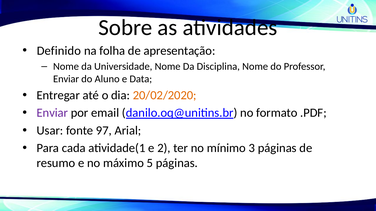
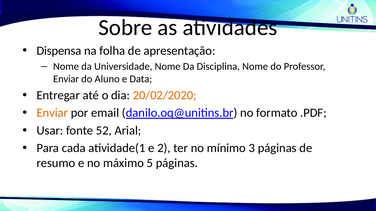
Definido: Definido -> Dispensa (59, 51)
Enviar colour: purple -> orange (52, 113)
97: 97 -> 52 (104, 131)
